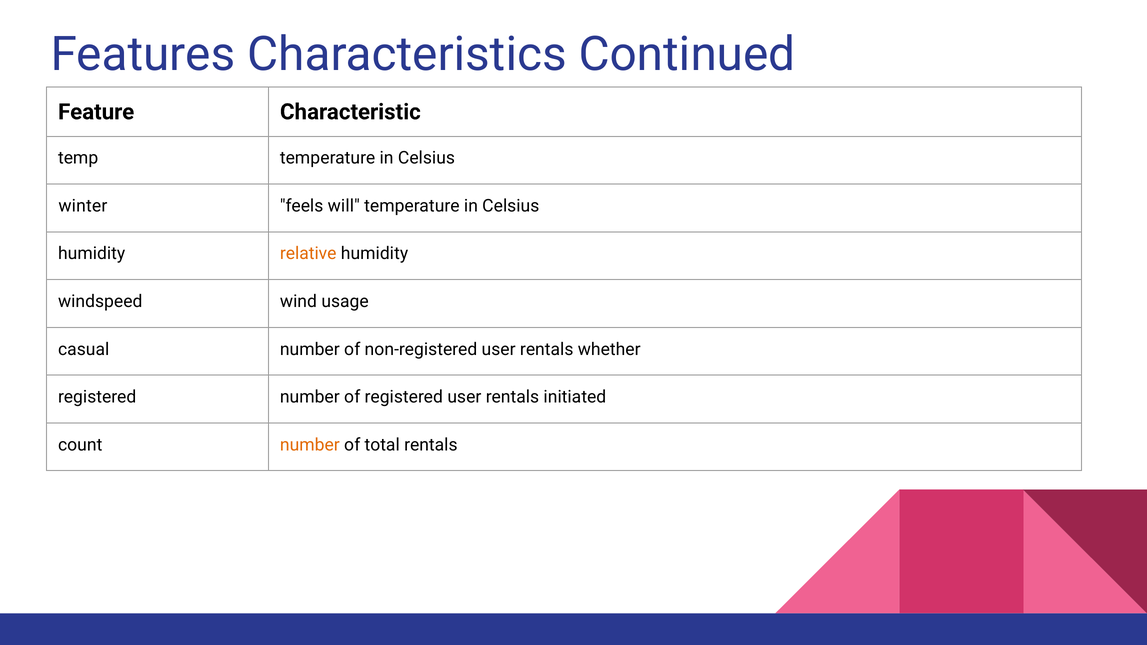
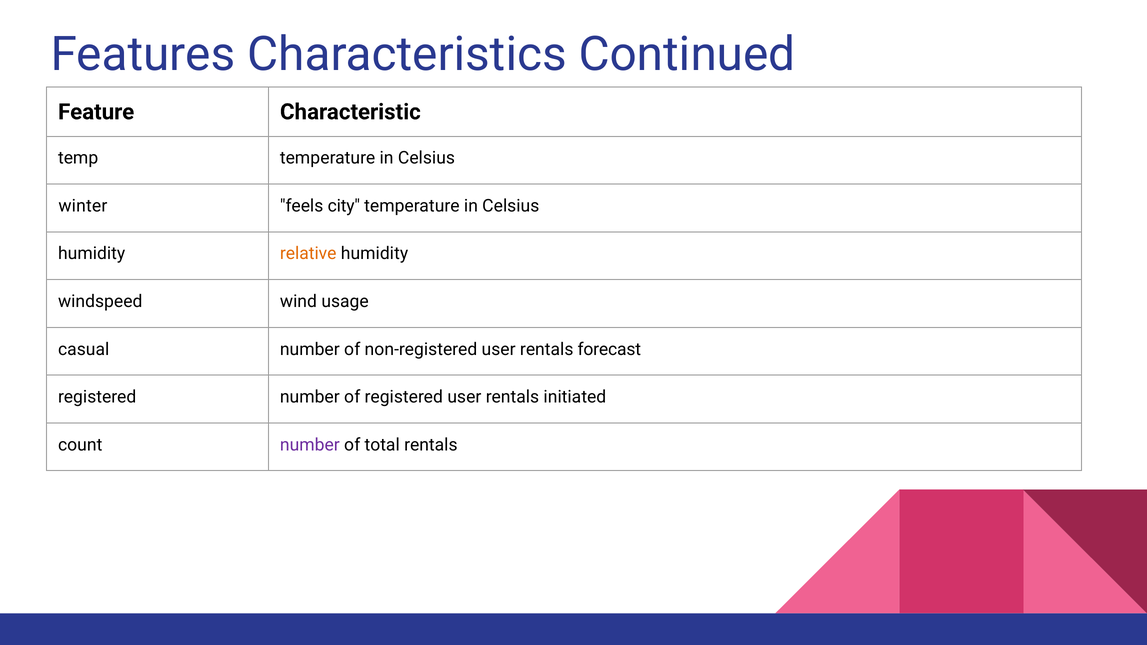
will: will -> city (344, 206)
whether: whether -> forecast (609, 349)
number colour: orange -> purple (310, 445)
